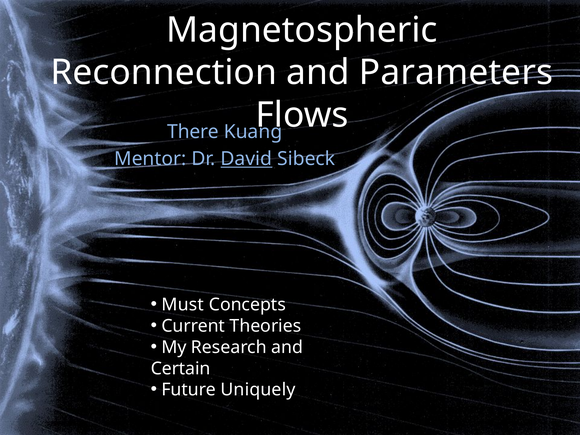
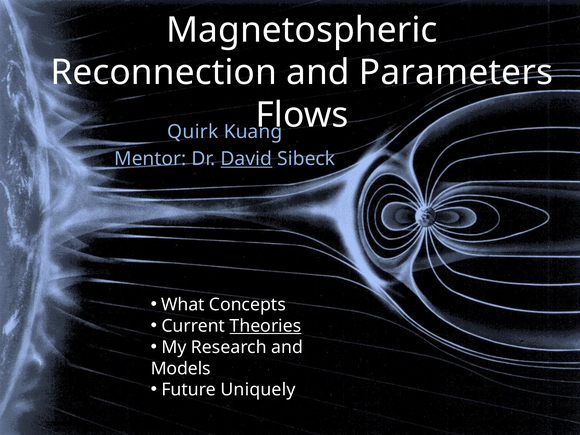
There: There -> Quirk (193, 132)
Must: Must -> What (183, 305)
Theories underline: none -> present (265, 326)
Certain: Certain -> Models (181, 369)
